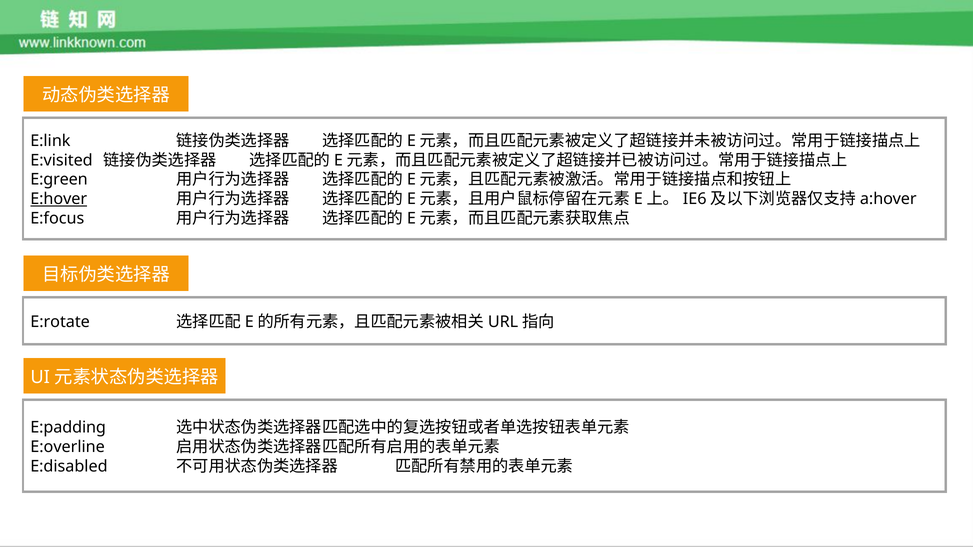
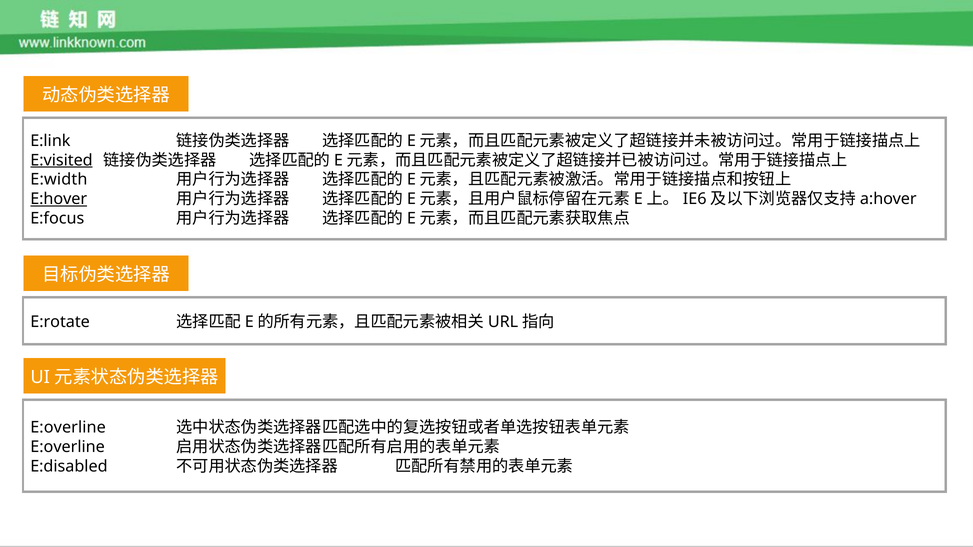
E:visited underline: none -> present (61, 160)
E:green: E:green -> E:width (59, 180)
E:padding: E:padding -> E:overline (68, 428)
